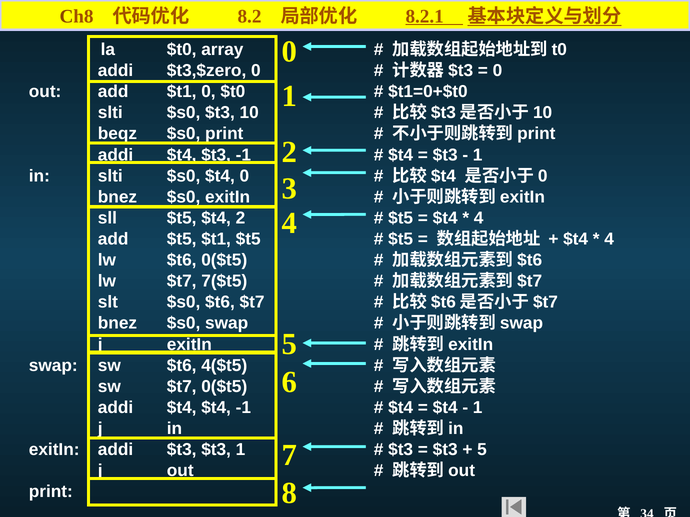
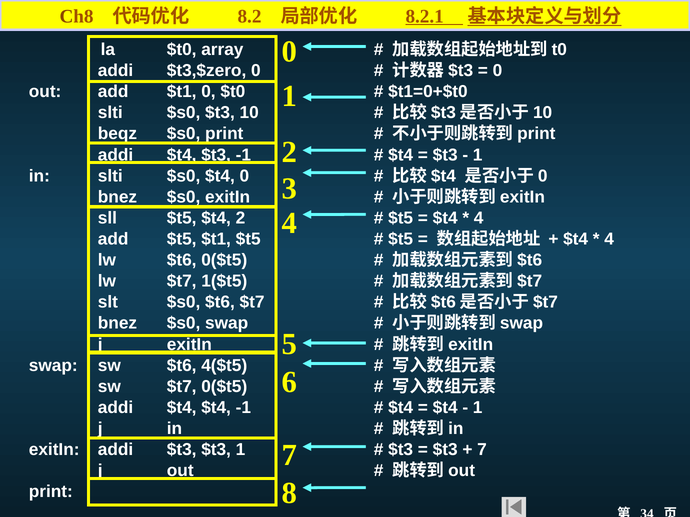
7($t5: 7($t5 -> 1($t5 (224, 281)
5: 5 -> 7 (482, 450)
